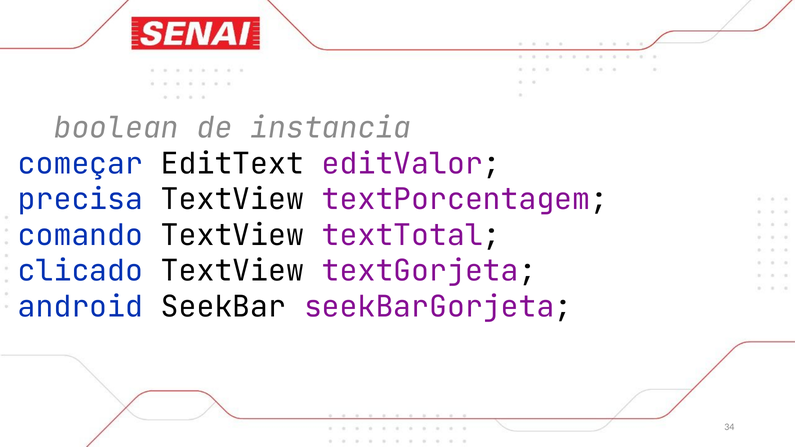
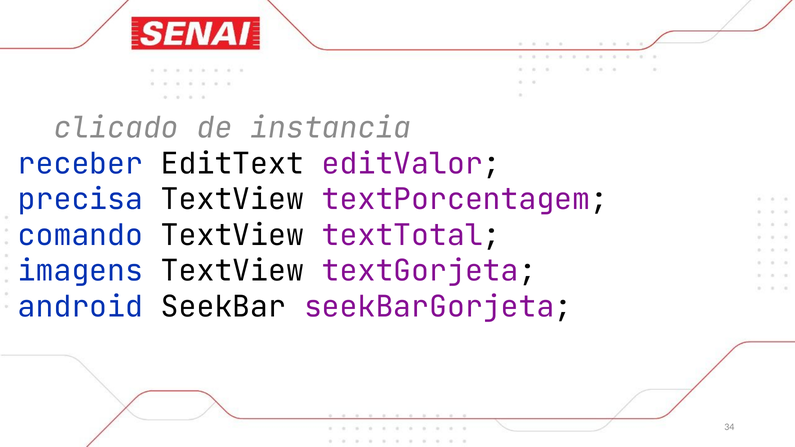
//boolean: //boolean -> //clicado (98, 128)
começar: começar -> receber (80, 164)
clicado: clicado -> imagens (80, 271)
